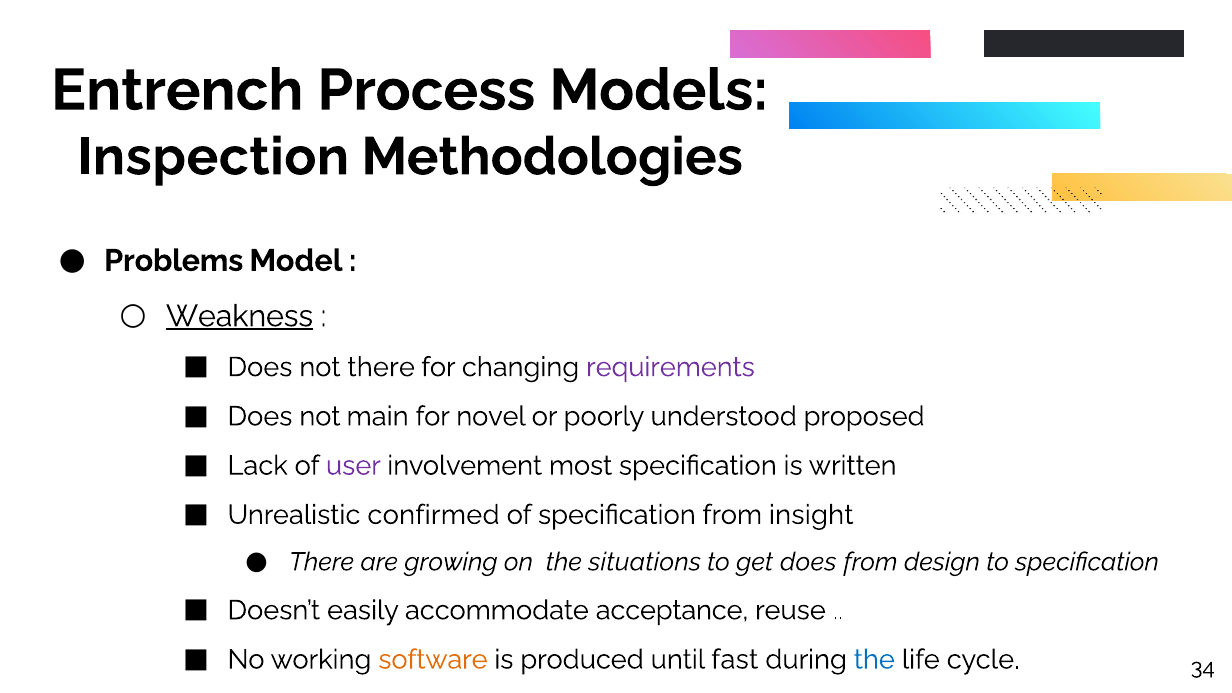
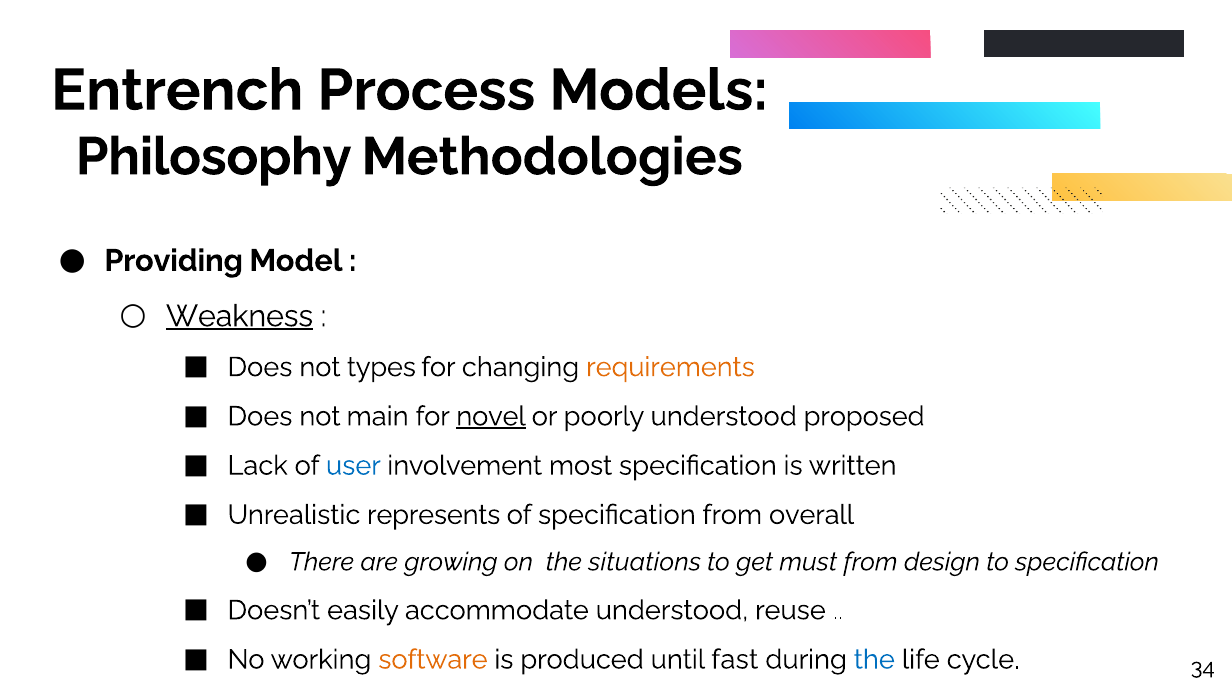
Inspection: Inspection -> Philosophy (214, 157)
Problems: Problems -> Providing (174, 261)
not there: there -> types (381, 367)
requirements colour: purple -> orange (670, 367)
novel underline: none -> present (491, 416)
user colour: purple -> blue (353, 466)
confirmed: confirmed -> represents (434, 515)
insight: insight -> overall (811, 515)
get does: does -> must (808, 562)
accommodate acceptance: acceptance -> understood (672, 610)
